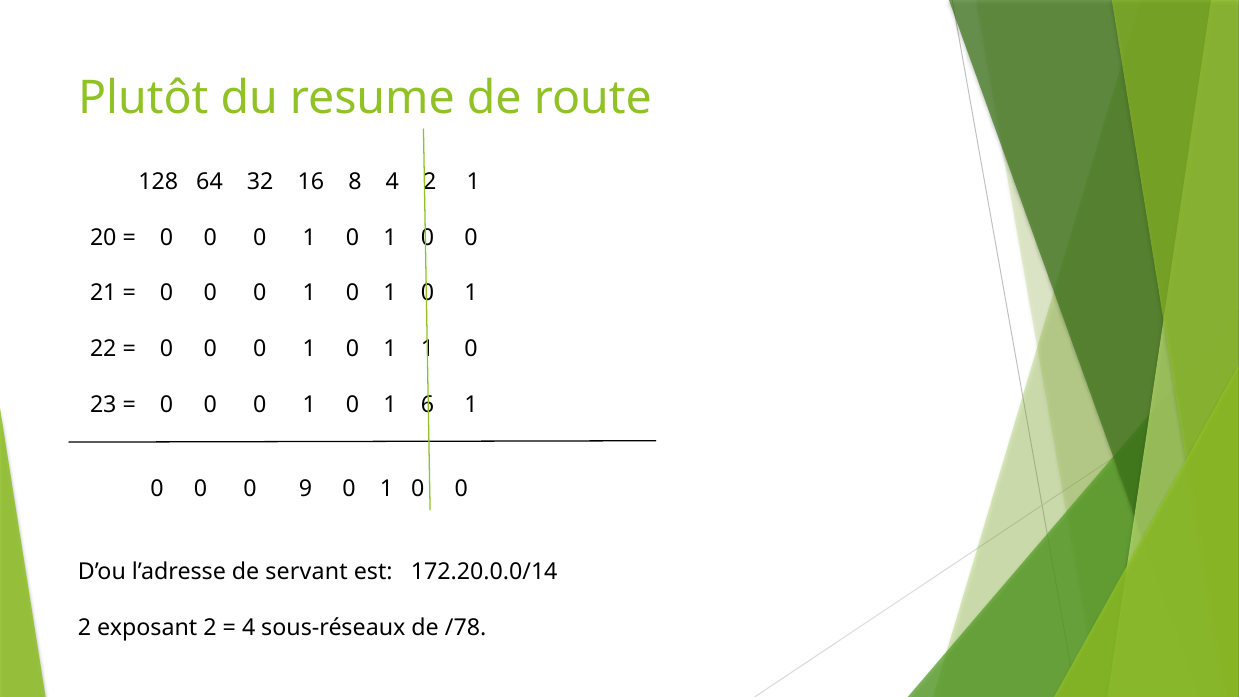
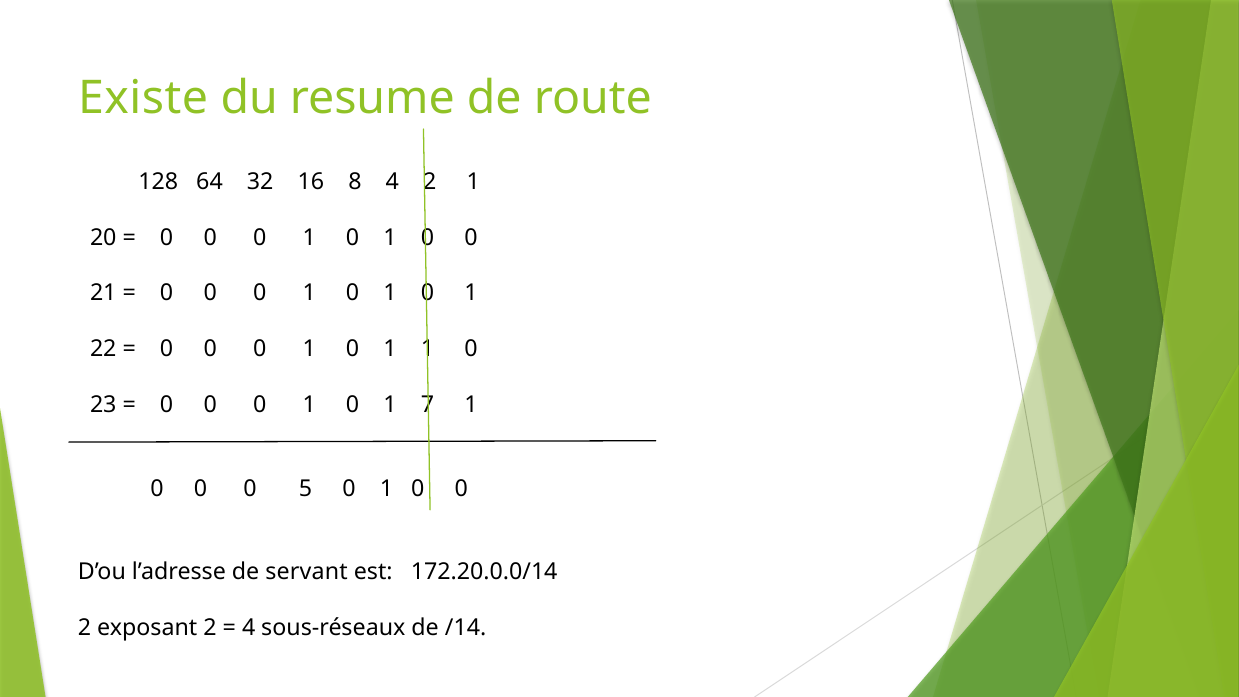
Plutôt: Plutôt -> Existe (143, 98)
6: 6 -> 7 (428, 405)
9: 9 -> 5 (306, 488)
/78: /78 -> /14 (466, 628)
